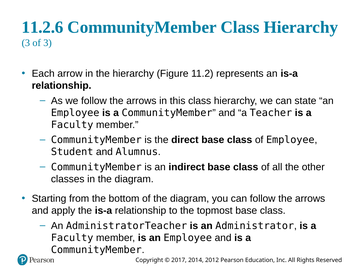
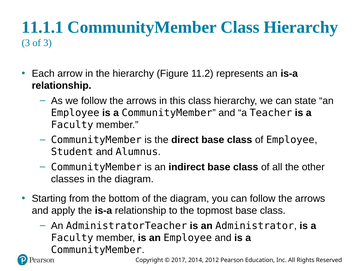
11.2.6: 11.2.6 -> 11.1.1 (43, 27)
